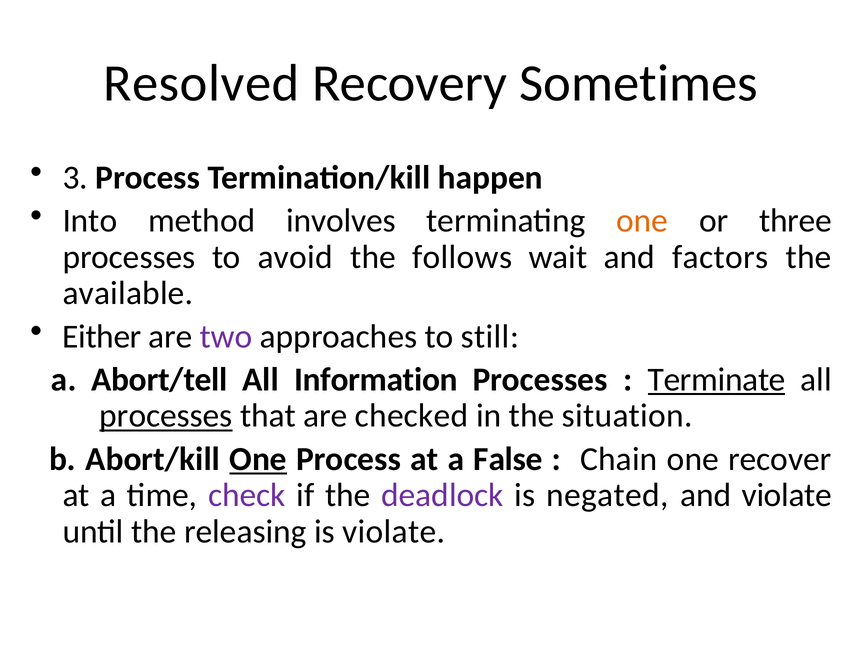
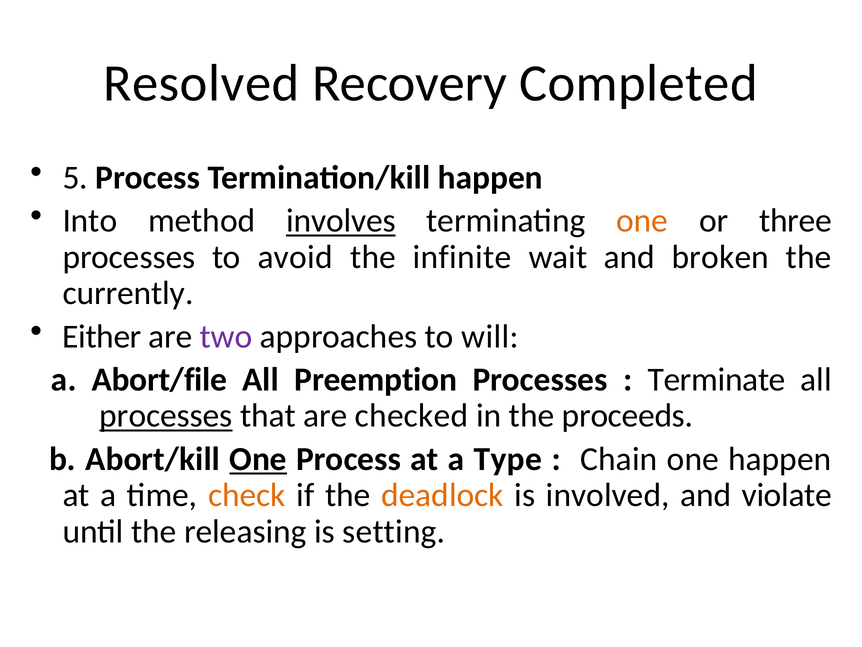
Sometimes: Sometimes -> Completed (638, 83)
3: 3 -> 5 (75, 178)
involves underline: none -> present (341, 221)
follows: follows -> infinite (462, 257)
factors: factors -> broken (720, 257)
available: available -> currently (128, 293)
still: still -> will (490, 336)
Abort/tell: Abort/tell -> Abort/file (159, 379)
Information: Information -> Preemption (376, 379)
Terminate underline: present -> none (717, 379)
situation: situation -> proceeds (627, 416)
False: False -> Type (508, 459)
one recover: recover -> happen (780, 459)
check colour: purple -> orange (247, 495)
deadlock colour: purple -> orange (442, 495)
negated: negated -> involved (608, 495)
is violate: violate -> setting (394, 531)
